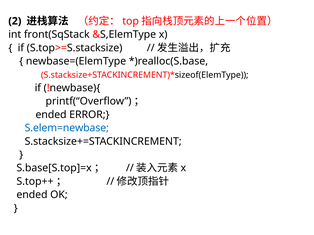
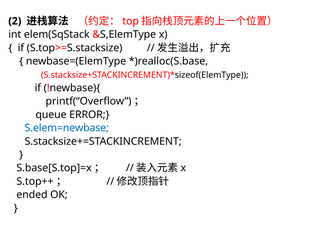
front(SqStack: front(SqStack -> elem(SqStack (57, 35)
ended: ended -> queue (51, 115)
